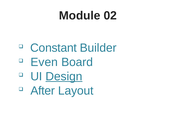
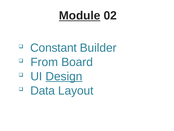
Module underline: none -> present (80, 16)
Even: Even -> From (44, 62)
After: After -> Data (43, 90)
